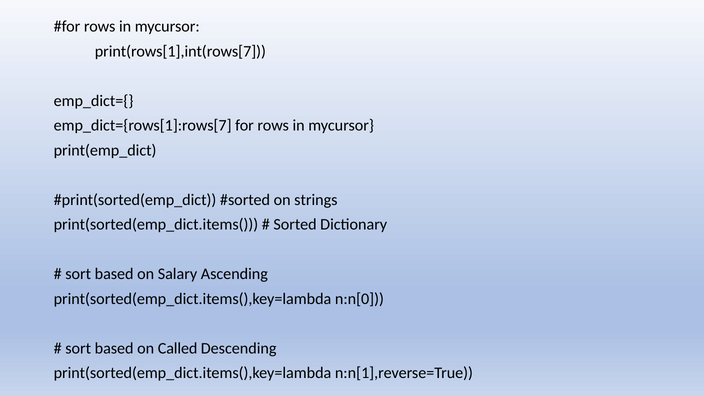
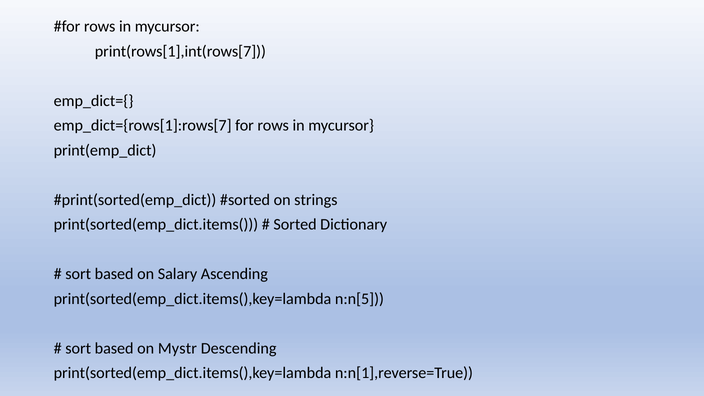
n:n[0: n:n[0 -> n:n[5 (359, 299)
Called: Called -> Mystr (177, 348)
